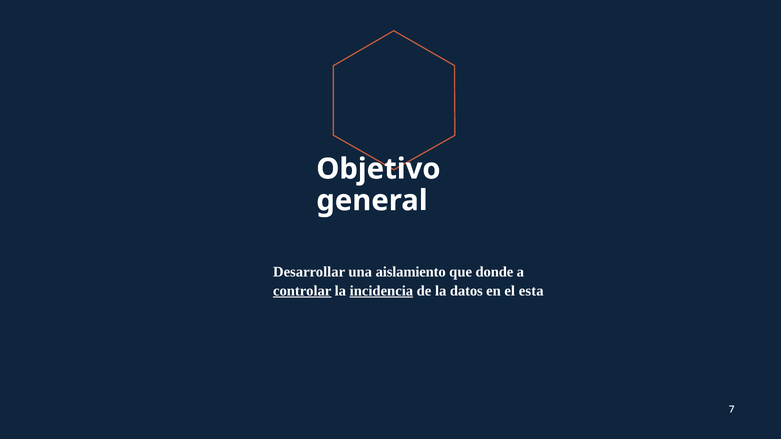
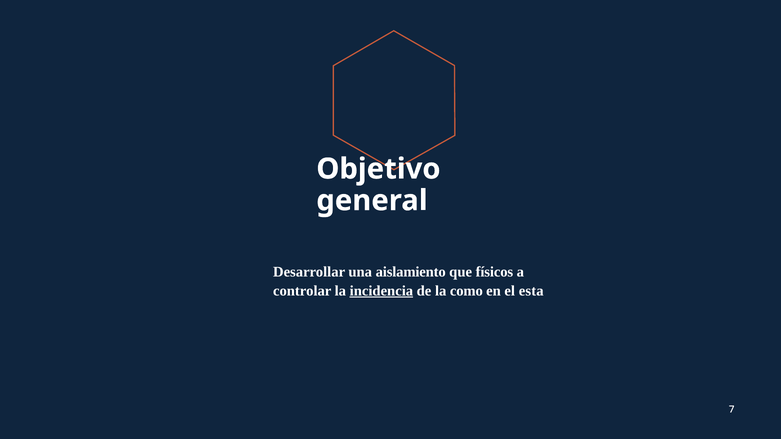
donde: donde -> físicos (494, 272)
controlar underline: present -> none (302, 291)
datos: datos -> como (466, 291)
